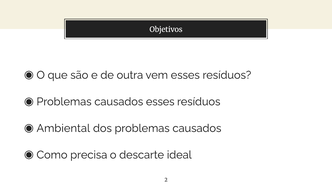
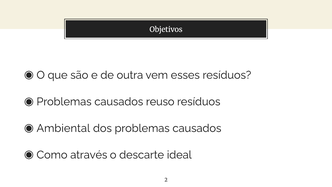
causados esses: esses -> reuso (160, 102)
precisa: precisa -> através (89, 155)
